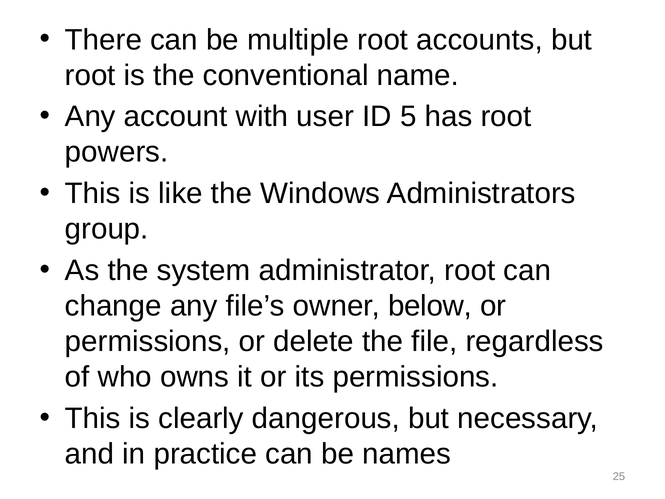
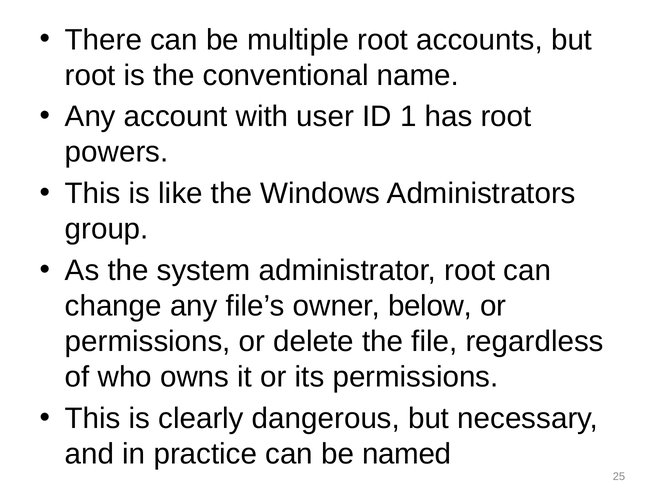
5: 5 -> 1 (408, 117)
names: names -> named (407, 454)
